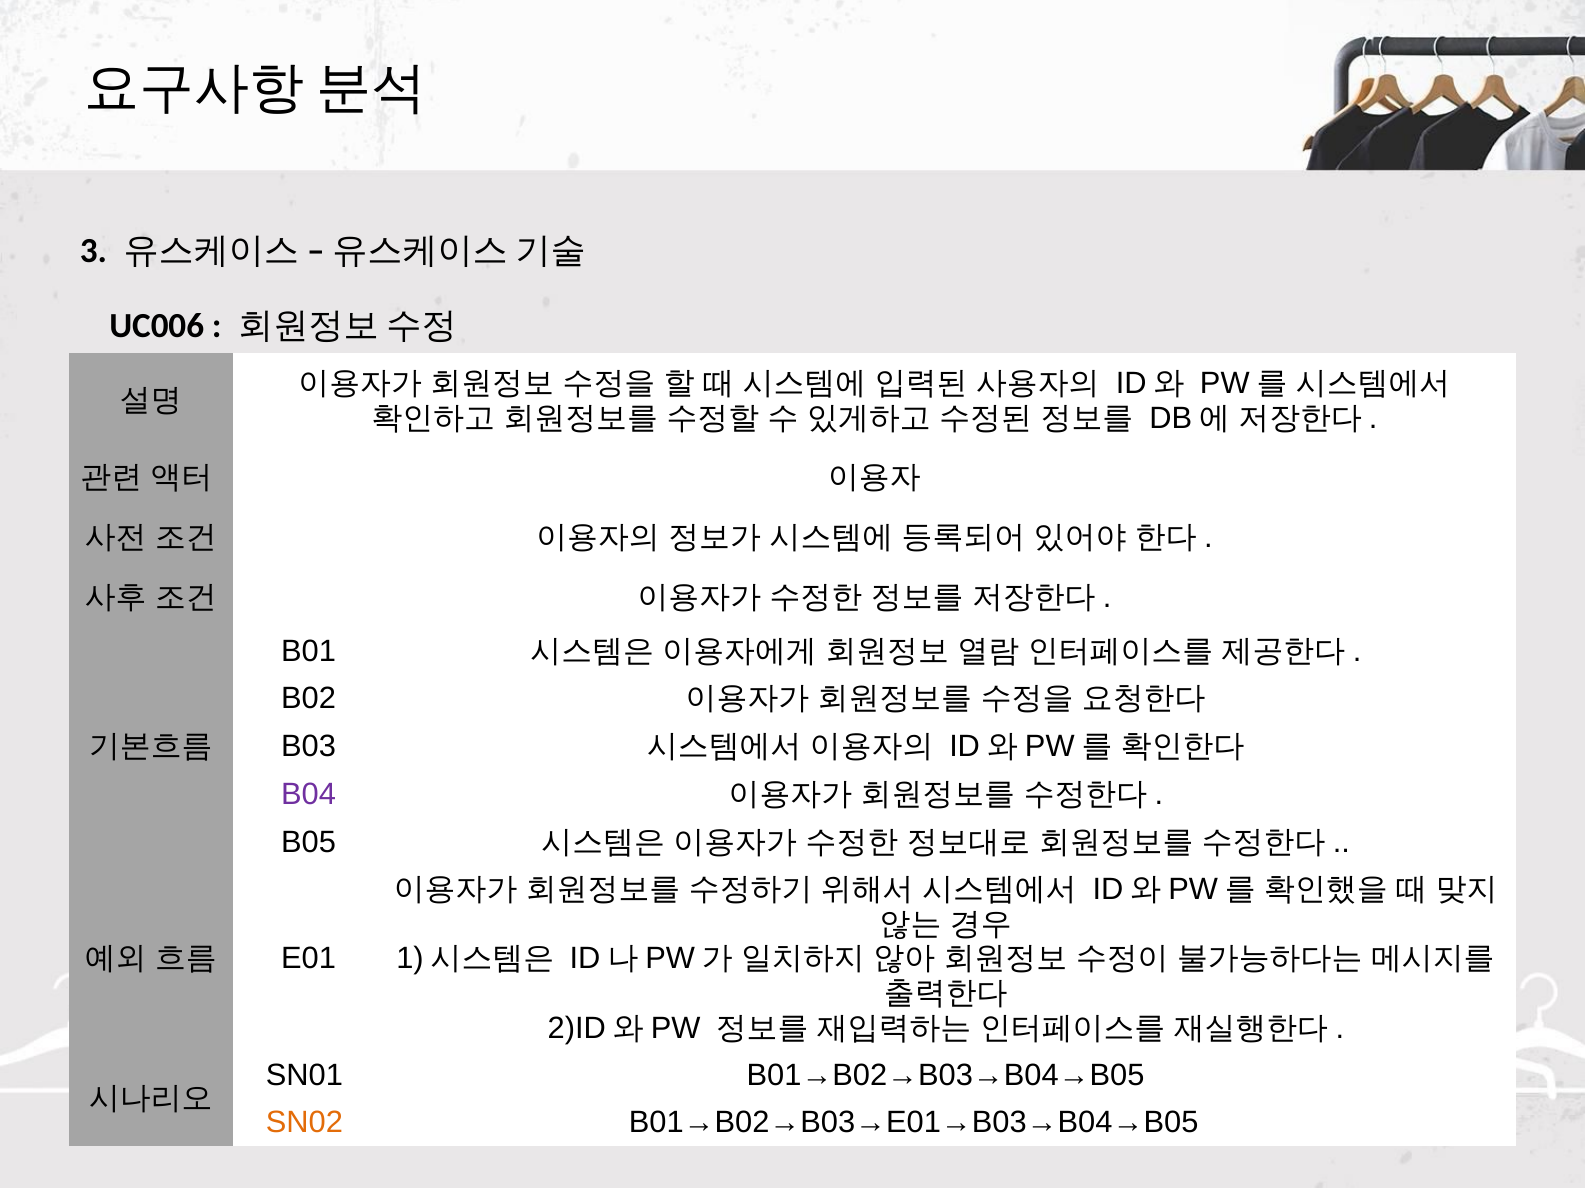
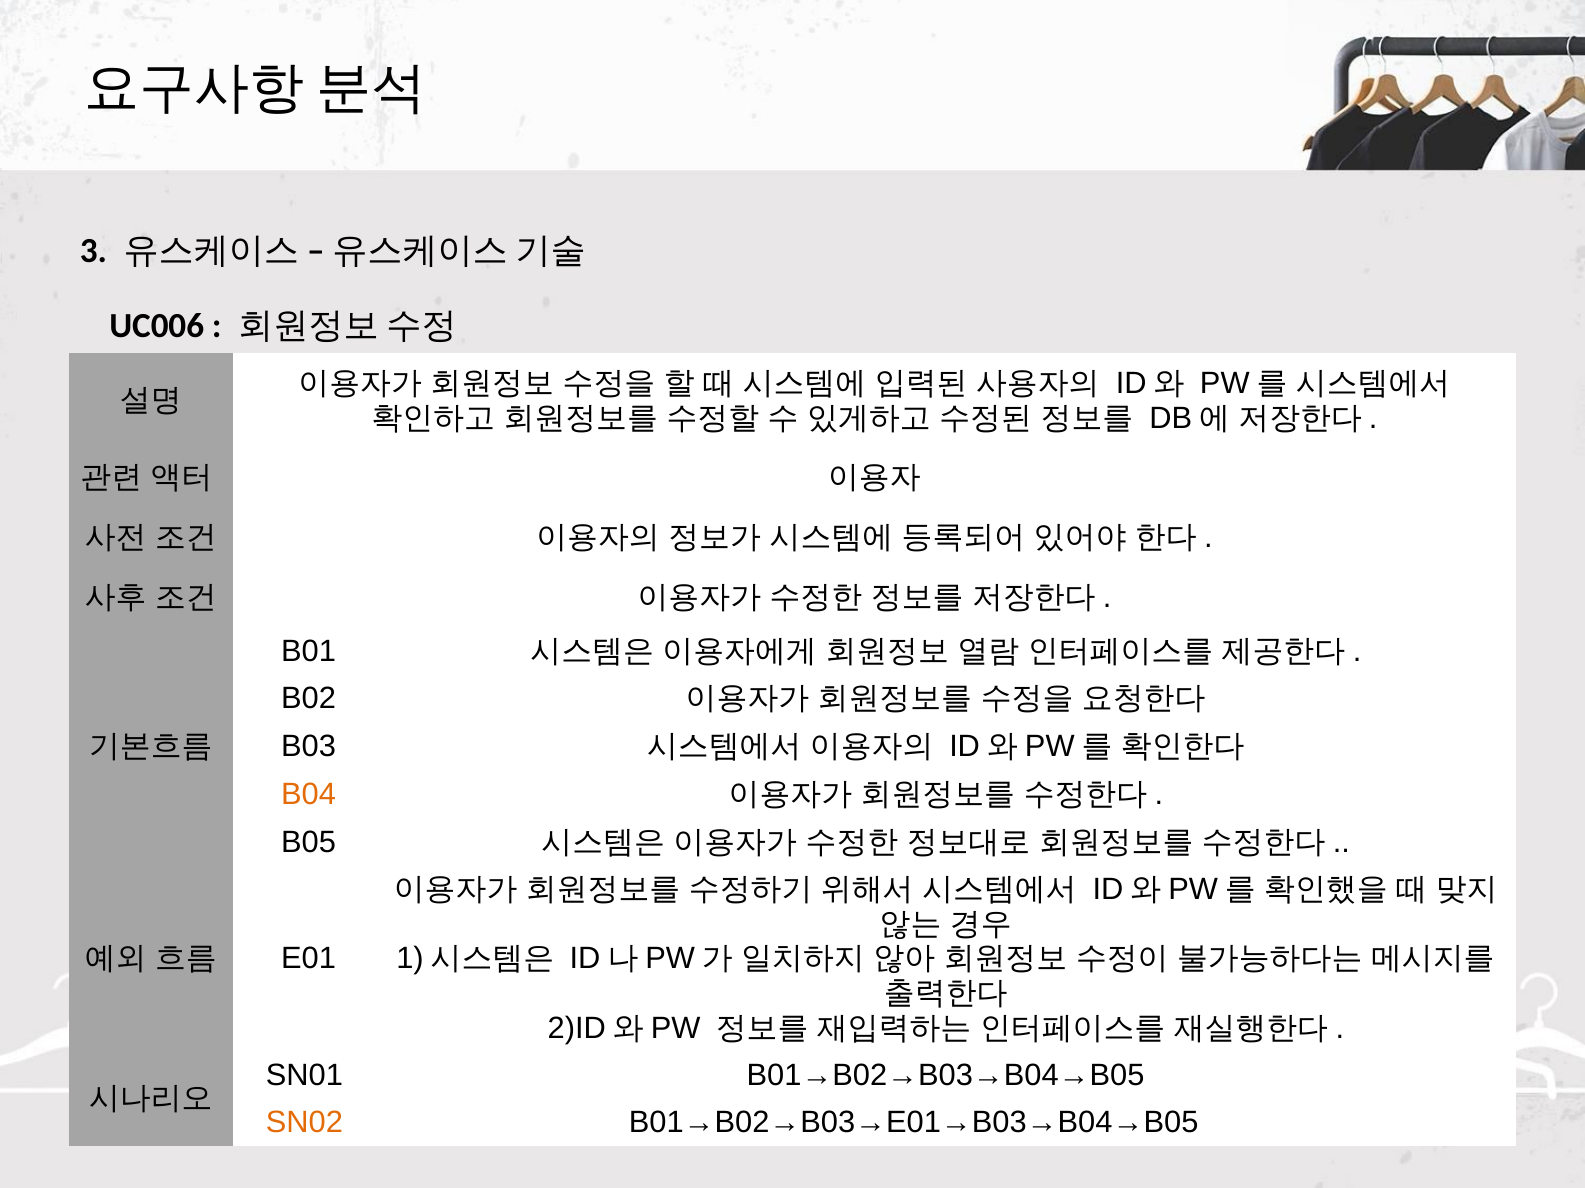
B04 colour: purple -> orange (309, 795)
